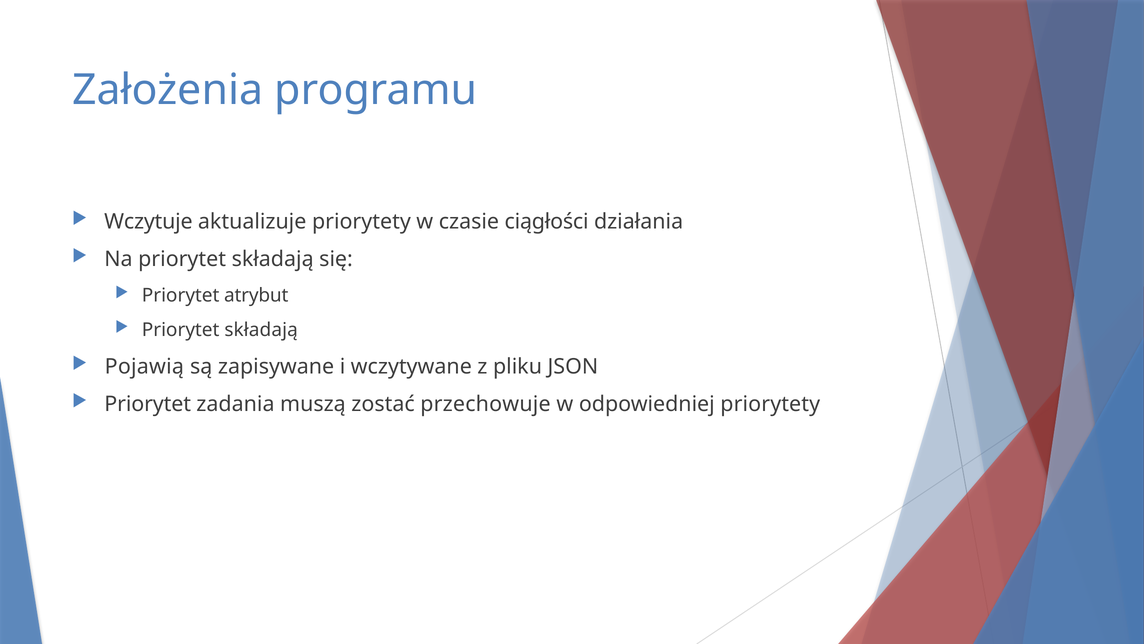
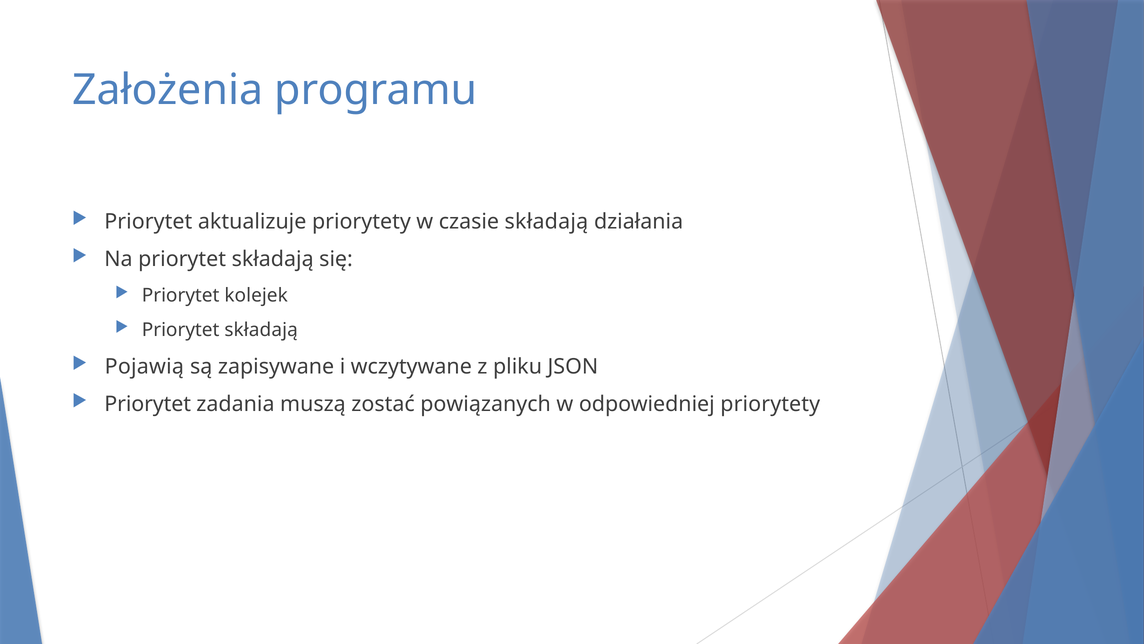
Wczytuje: Wczytuje -> Priorytet (148, 221)
czasie ciągłości: ciągłości -> składają (546, 221)
atrybut: atrybut -> kolejek (256, 295)
przechowuje: przechowuje -> powiązanych (486, 404)
